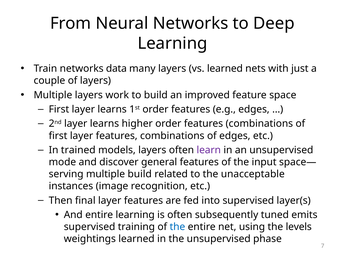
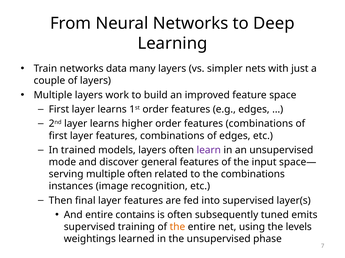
vs learned: learned -> simpler (225, 69)
multiple build: build -> often (140, 175)
the unacceptable: unacceptable -> combinations (253, 175)
entire learning: learning -> contains (135, 215)
the colour: blue -> orange (177, 228)
